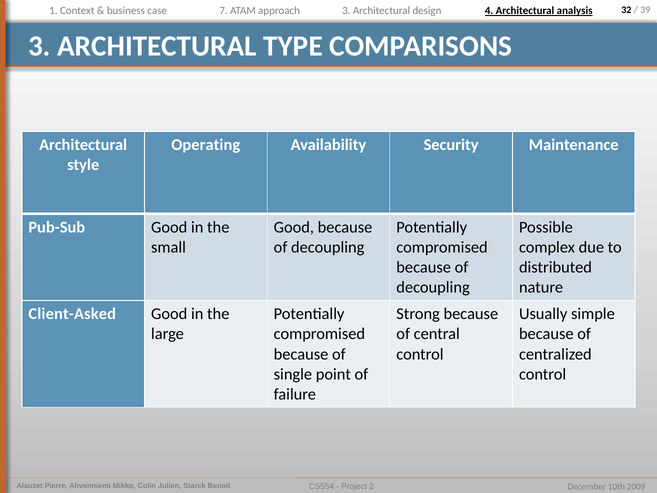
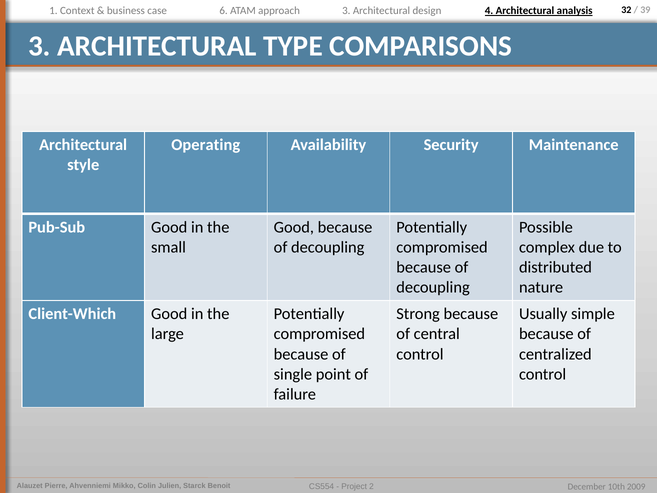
7: 7 -> 6 (224, 11)
Client-Asked: Client-Asked -> Client-Which (72, 314)
